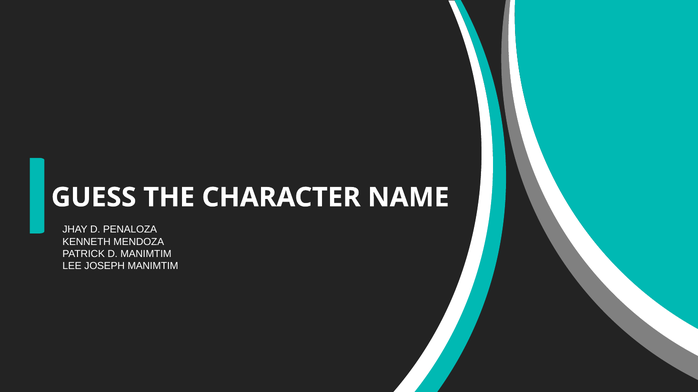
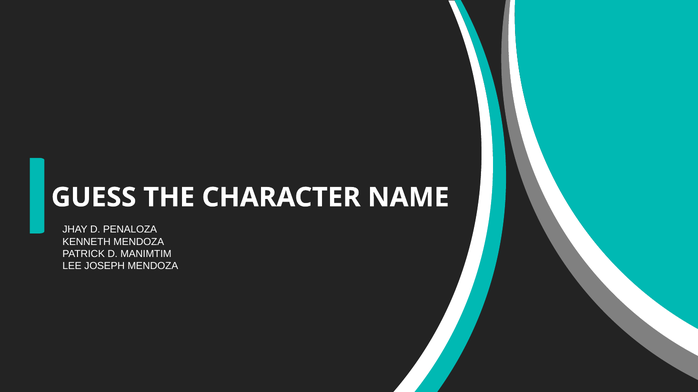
JOSEPH MANIMTIM: MANIMTIM -> MENDOZA (153, 267)
